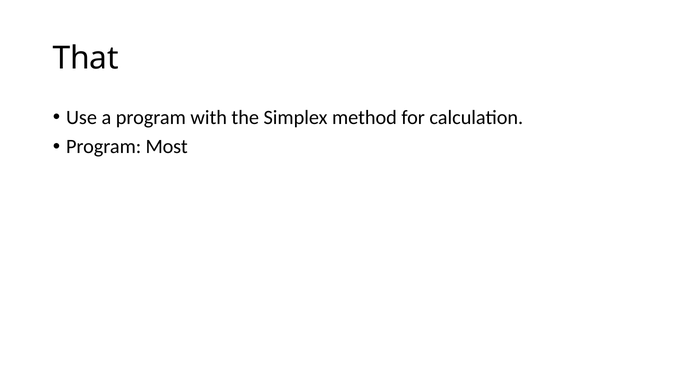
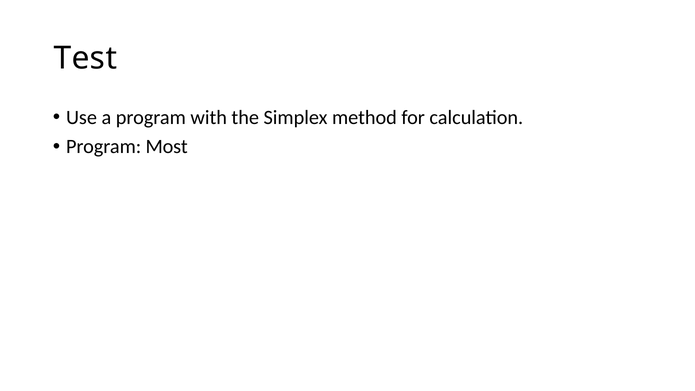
That: That -> Test (85, 58)
